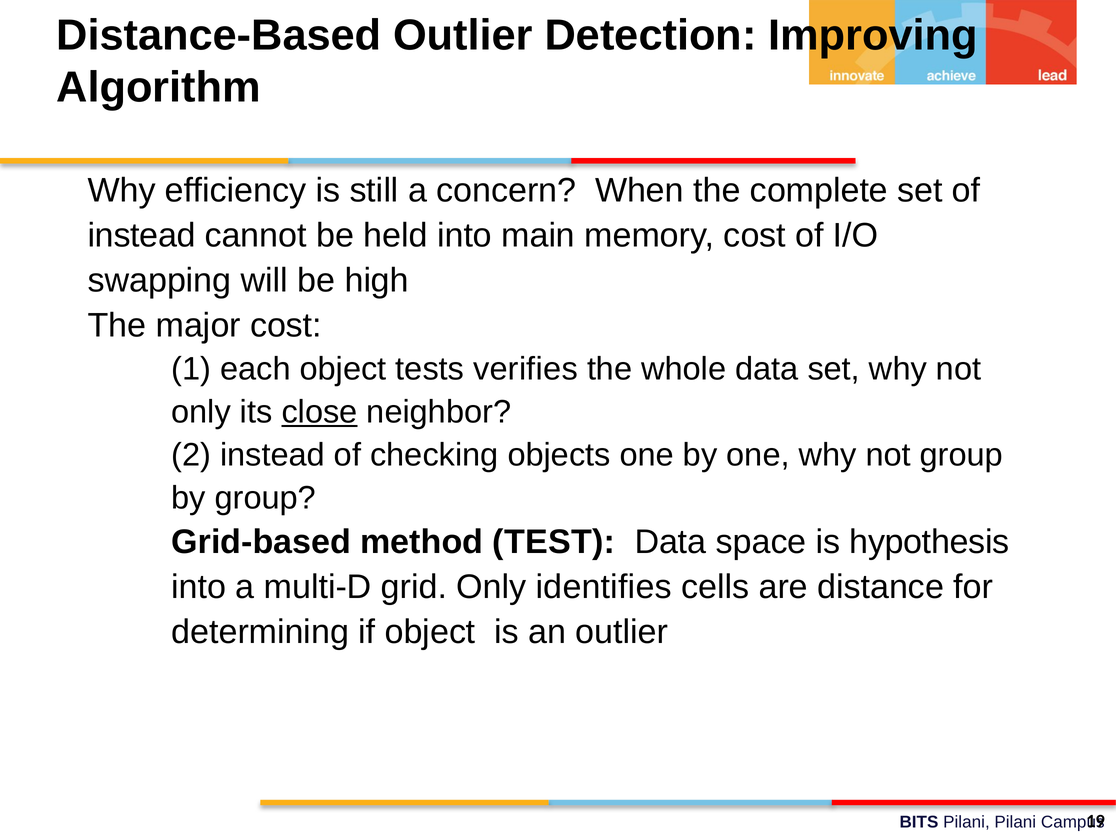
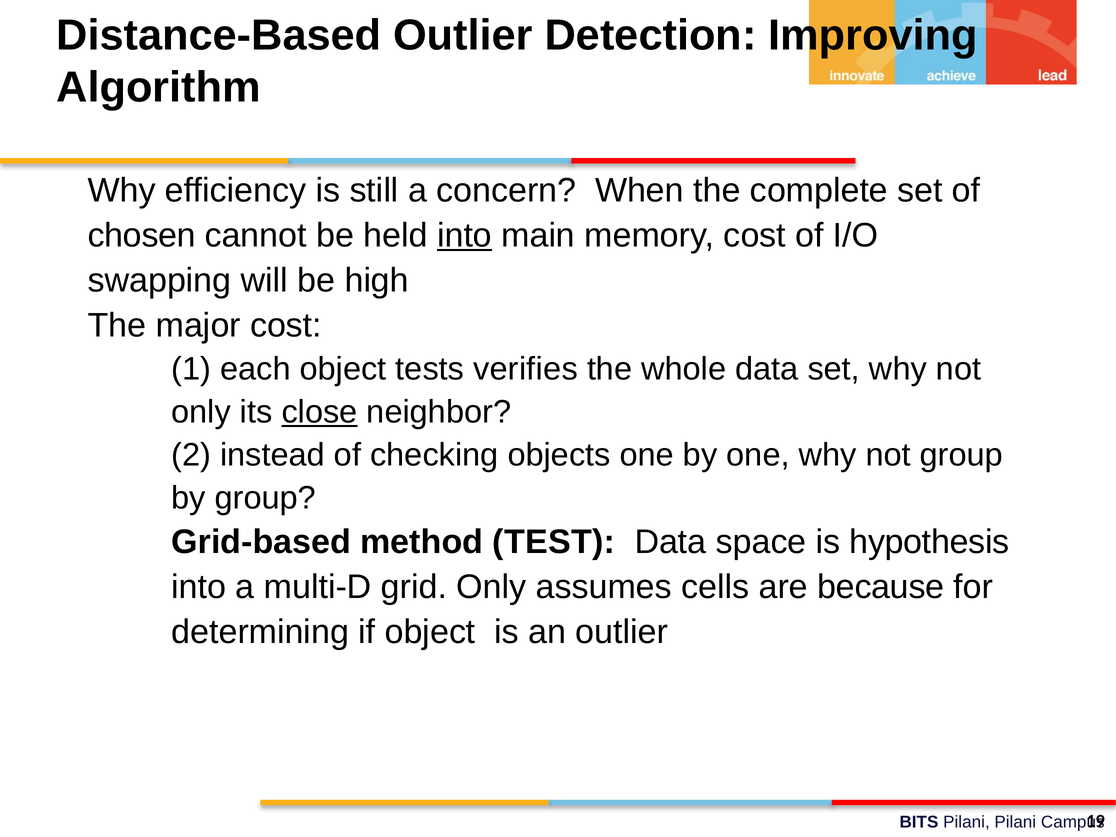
instead: instead -> chosen (142, 235)
into underline: none -> present (465, 235)
identifies: identifies -> assumes (604, 587)
distance: distance -> because (881, 587)
